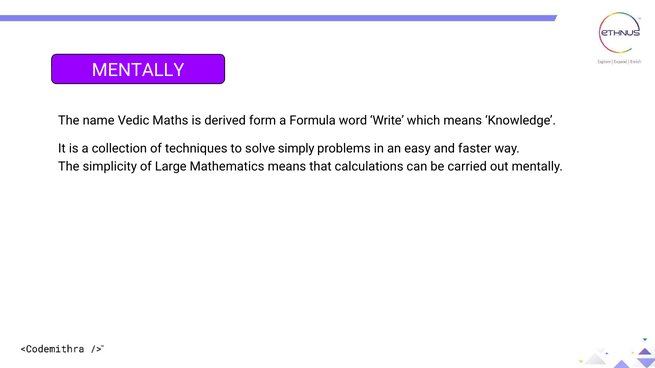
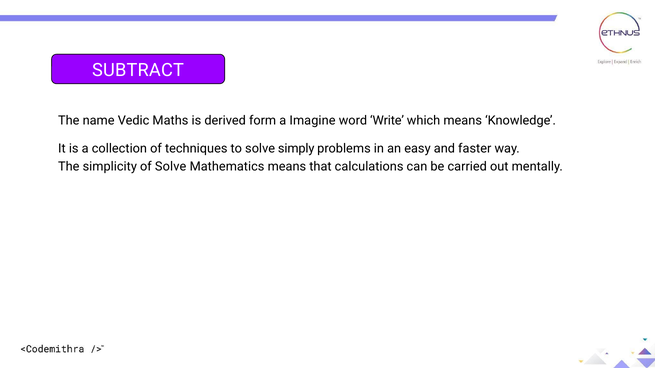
MENTALLY: MENTALLY -> SUBTRACT (138, 70)
Formula: Formula -> Imagine (313, 121)
of Large: Large -> Solve (171, 167)
